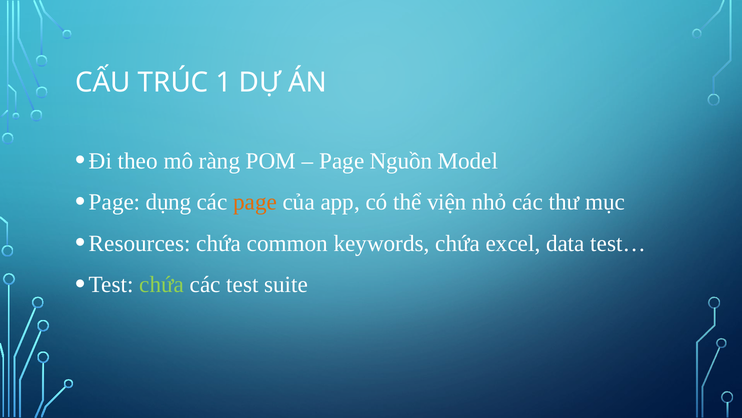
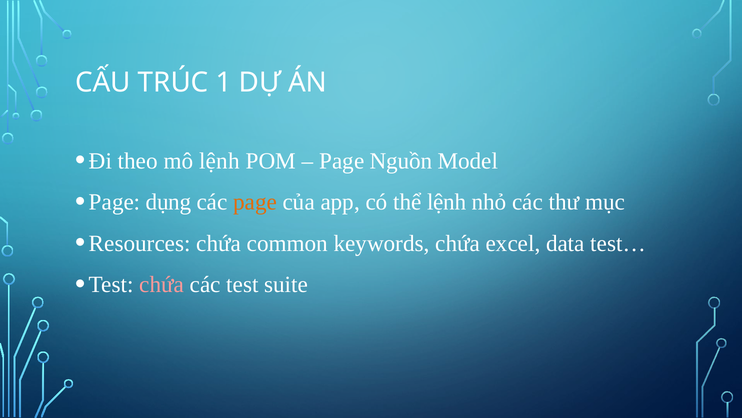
mô ràng: ràng -> lệnh (219, 161)
thể viện: viện -> lệnh (447, 202)
chứa colour: light green -> pink (162, 284)
